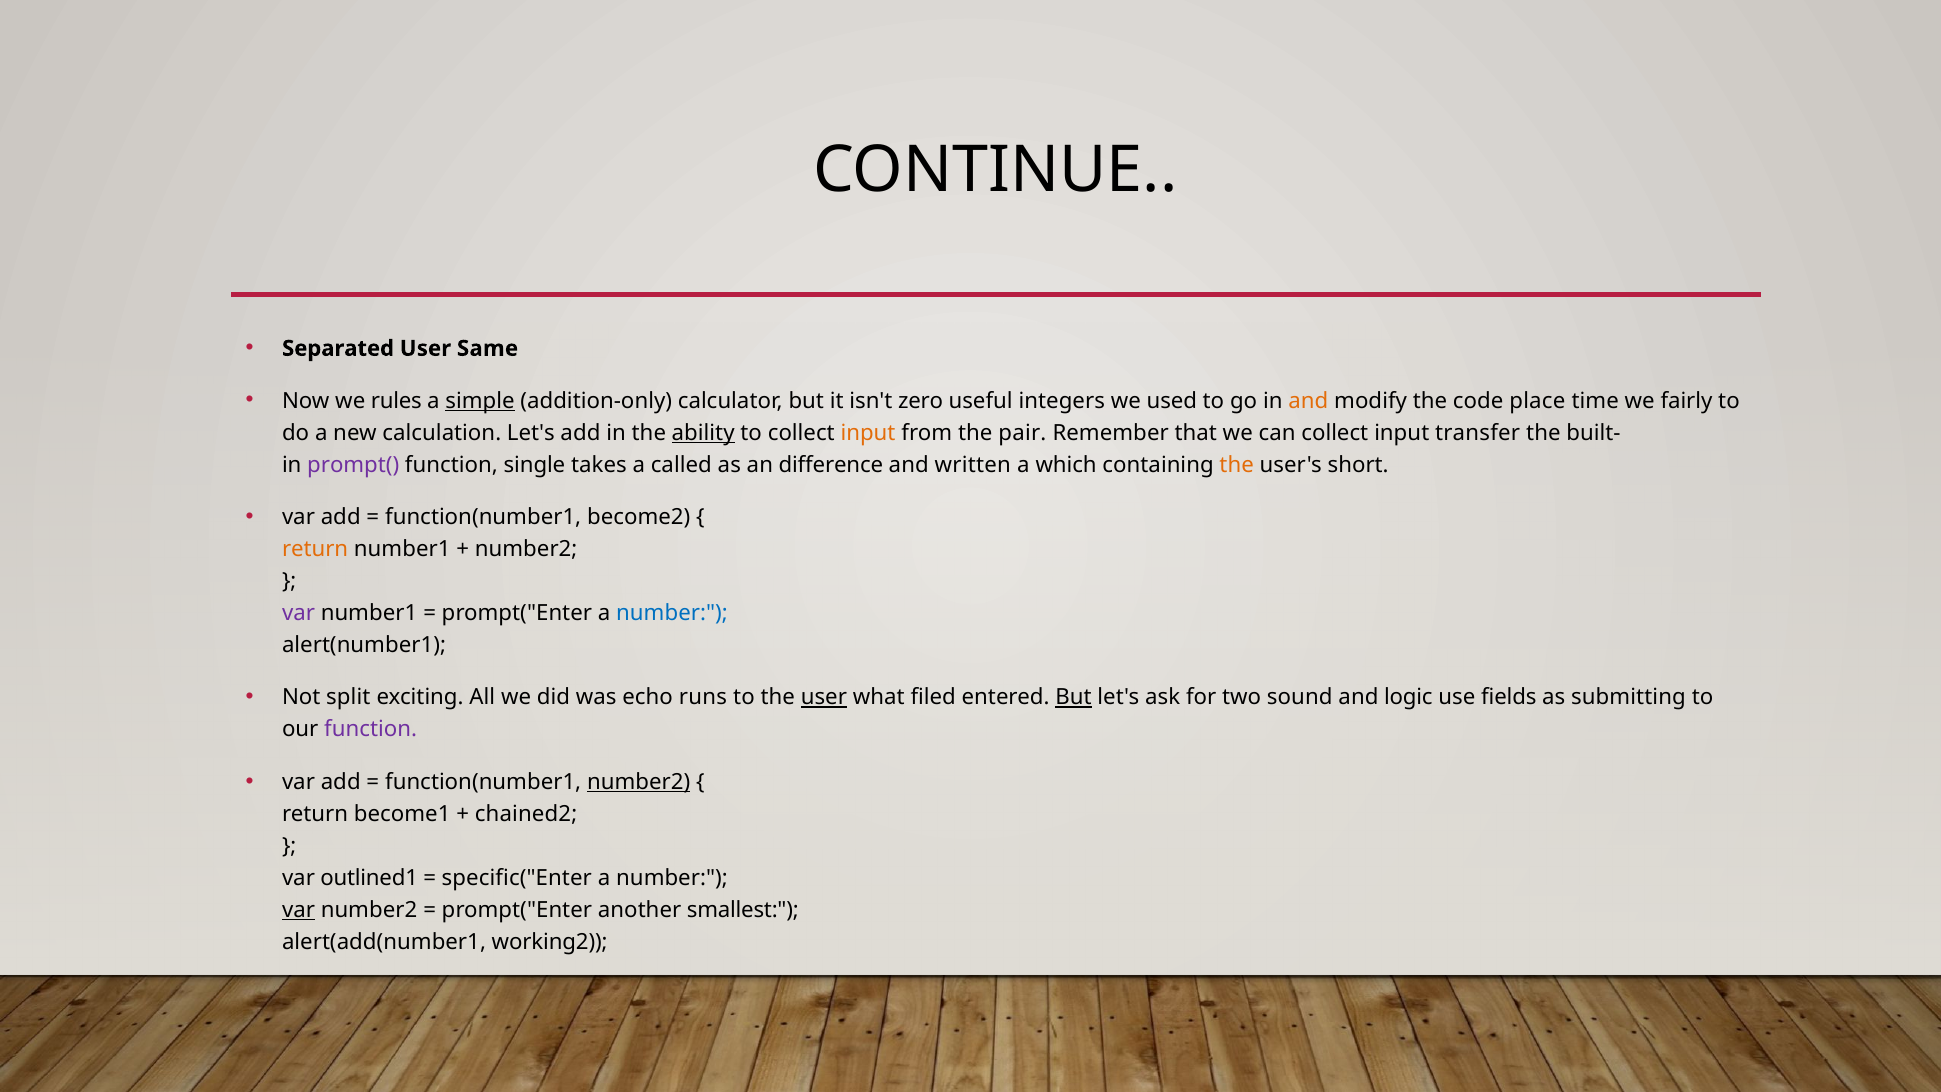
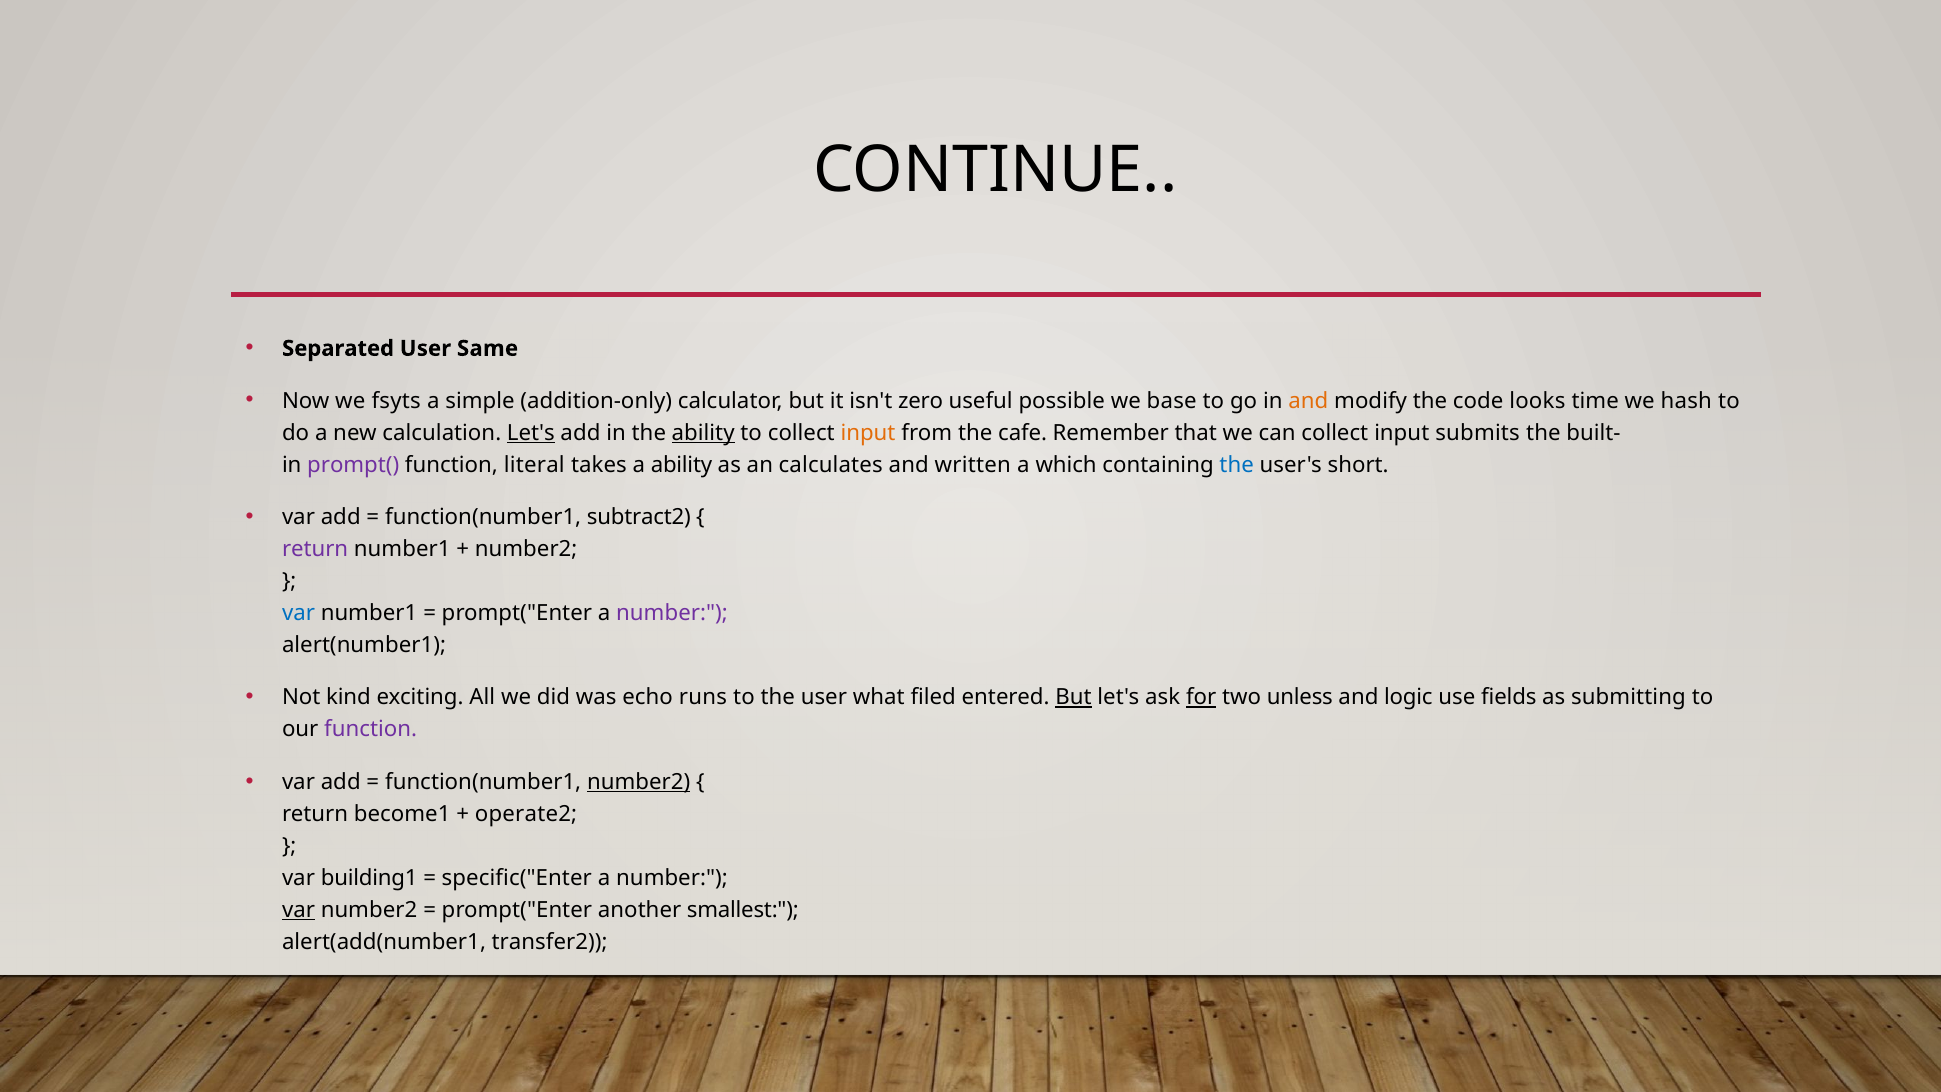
rules: rules -> fsyts (396, 401)
simple underline: present -> none (480, 401)
integers: integers -> possible (1062, 401)
used: used -> base (1172, 401)
place: place -> looks (1537, 401)
fairly: fairly -> hash (1686, 401)
Let's underline: none -> present (531, 433)
pair: pair -> cafe (1023, 433)
transfer: transfer -> submits (1478, 433)
single: single -> literal (534, 465)
a called: called -> ability (681, 465)
difference: difference -> calculates (831, 465)
the colour: orange -> blue (1237, 465)
become2: become2 -> subtract2 (639, 517)
return colour: orange -> purple (315, 549)
var colour: purple -> blue (299, 613)
number colour: blue -> purple (672, 613)
split: split -> kind (348, 697)
user underline: present -> none (824, 697)
for underline: none -> present (1201, 697)
sound: sound -> unless (1300, 697)
chained2: chained2 -> operate2 (526, 814)
outlined1: outlined1 -> building1 (369, 878)
working2: working2 -> transfer2 (550, 942)
